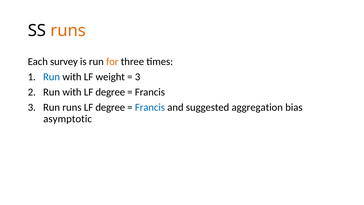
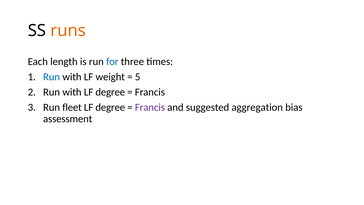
survey: survey -> length (64, 62)
for colour: orange -> blue (112, 62)
3: 3 -> 5 (138, 77)
Run runs: runs -> fleet (72, 107)
Francis colour: blue -> purple (150, 107)
asymptotic: asymptotic -> assessment (68, 119)
